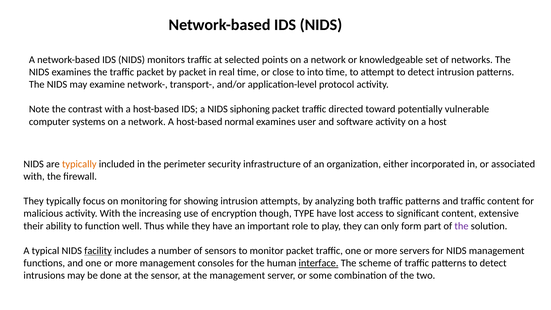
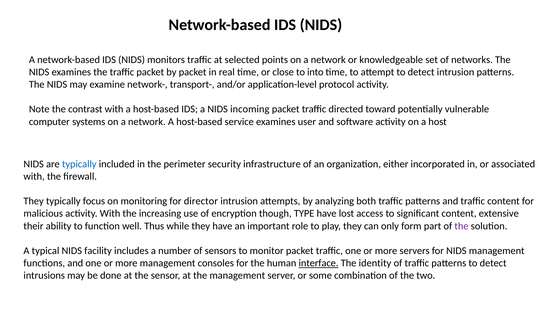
siphoning: siphoning -> incoming (250, 109)
normal: normal -> service (239, 122)
typically colour: orange -> blue (79, 164)
showing: showing -> director (201, 201)
facility underline: present -> none (98, 251)
scheme: scheme -> identity (375, 263)
